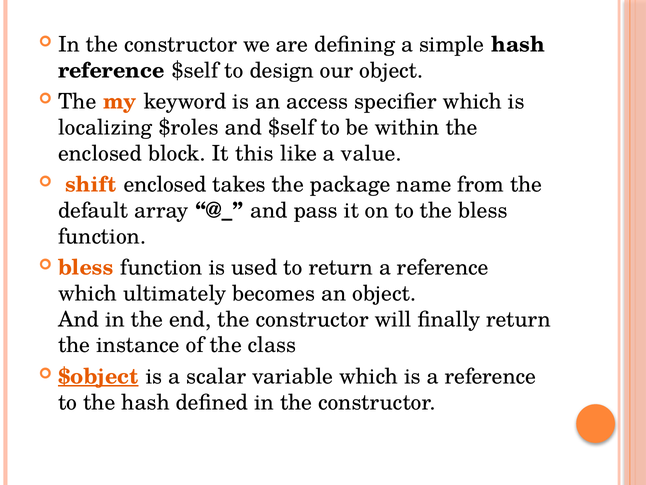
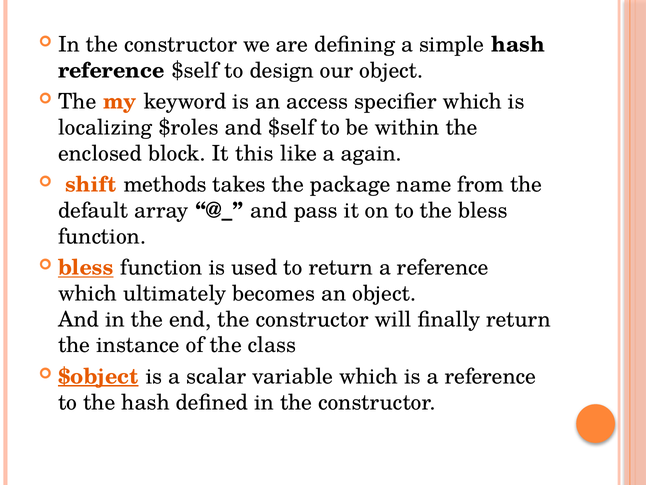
value: value -> again (371, 153)
shift enclosed: enclosed -> methods (165, 185)
bless underline: none -> present (86, 267)
